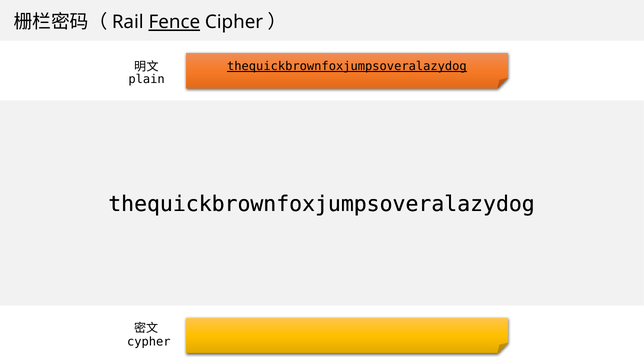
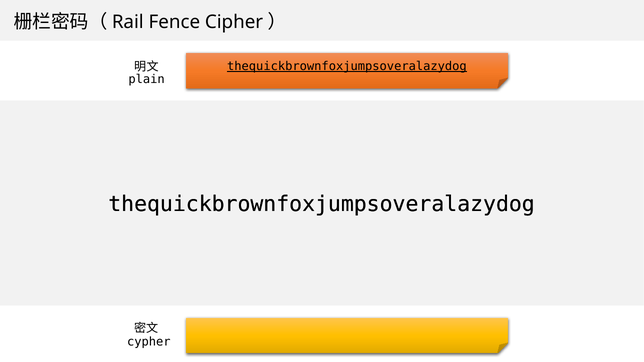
Fence underline: present -> none (174, 22)
